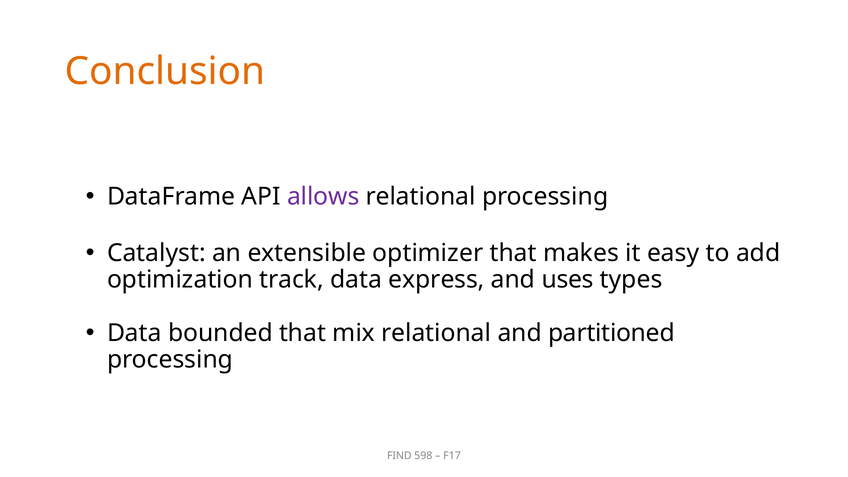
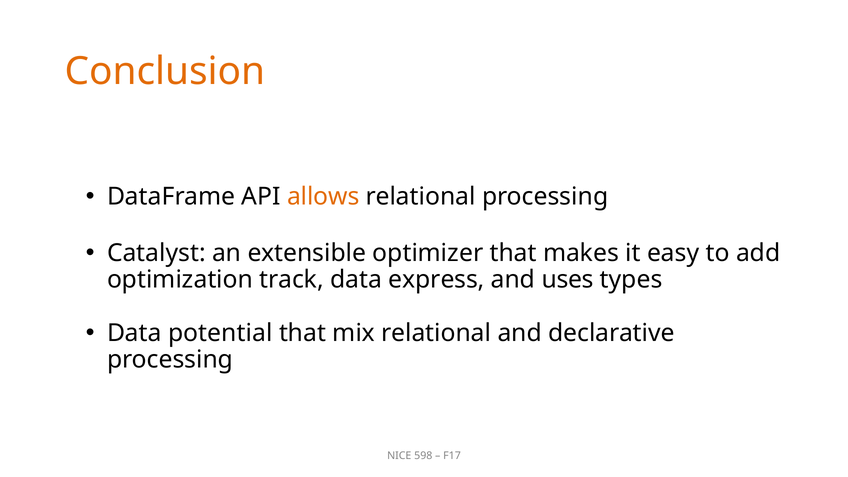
allows colour: purple -> orange (323, 196)
bounded: bounded -> potential (220, 333)
partitioned: partitioned -> declarative (611, 333)
FIND: FIND -> NICE (399, 456)
